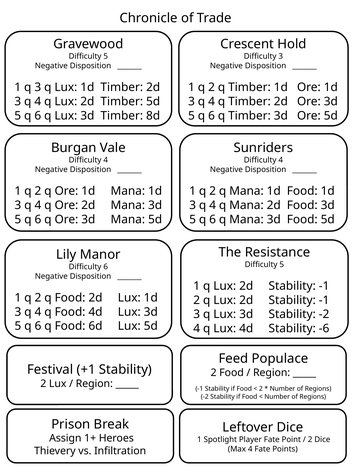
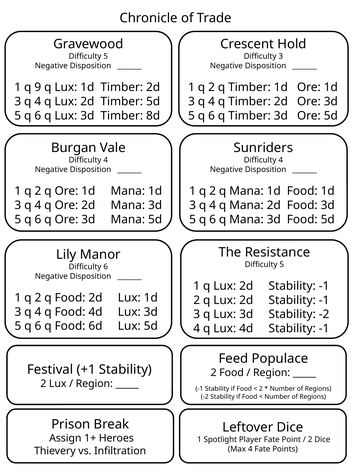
q 3: 3 -> 9 (38, 87)
4d Stability -6: -6 -> -1 (324, 328)
